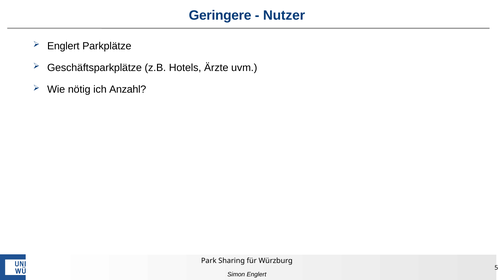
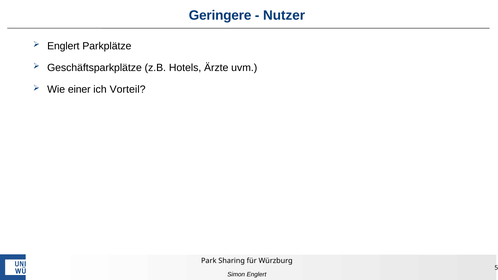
nötig: nötig -> einer (79, 90)
Anzahl: Anzahl -> Vorteil (128, 90)
